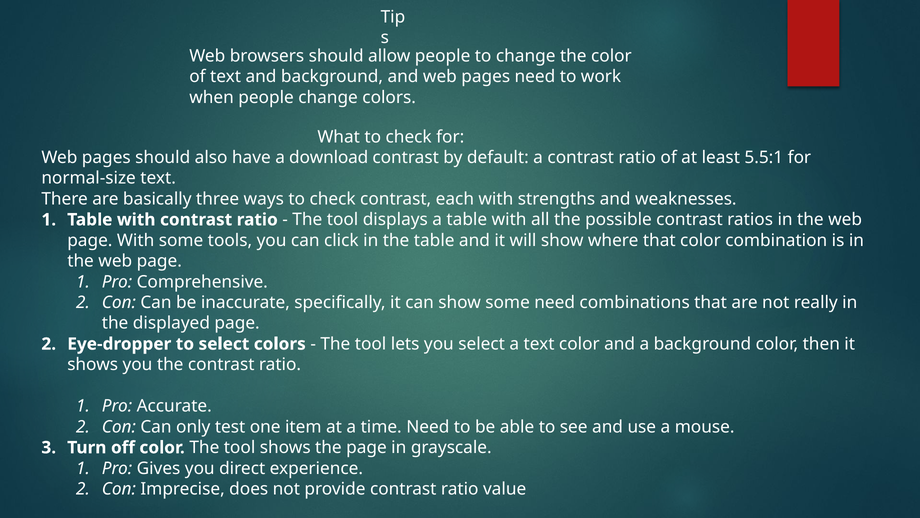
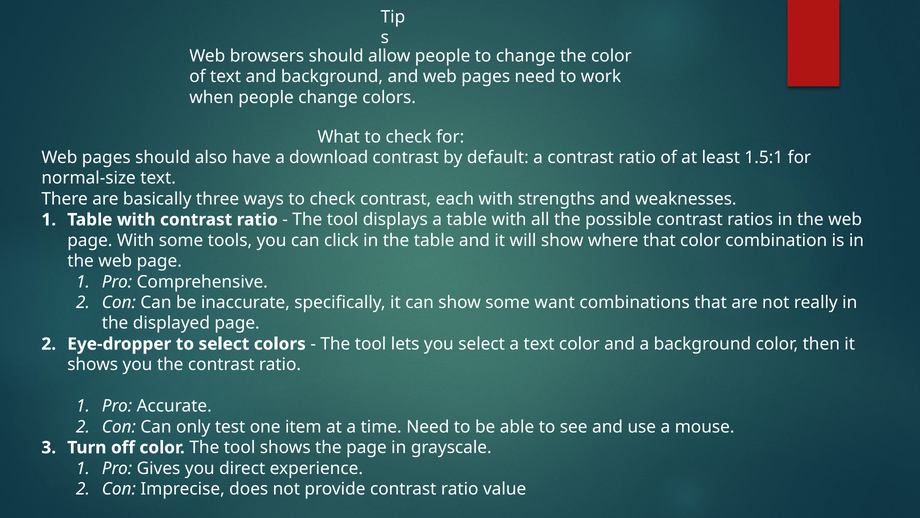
5.5:1: 5.5:1 -> 1.5:1 (764, 157)
some need: need -> want (555, 302)
